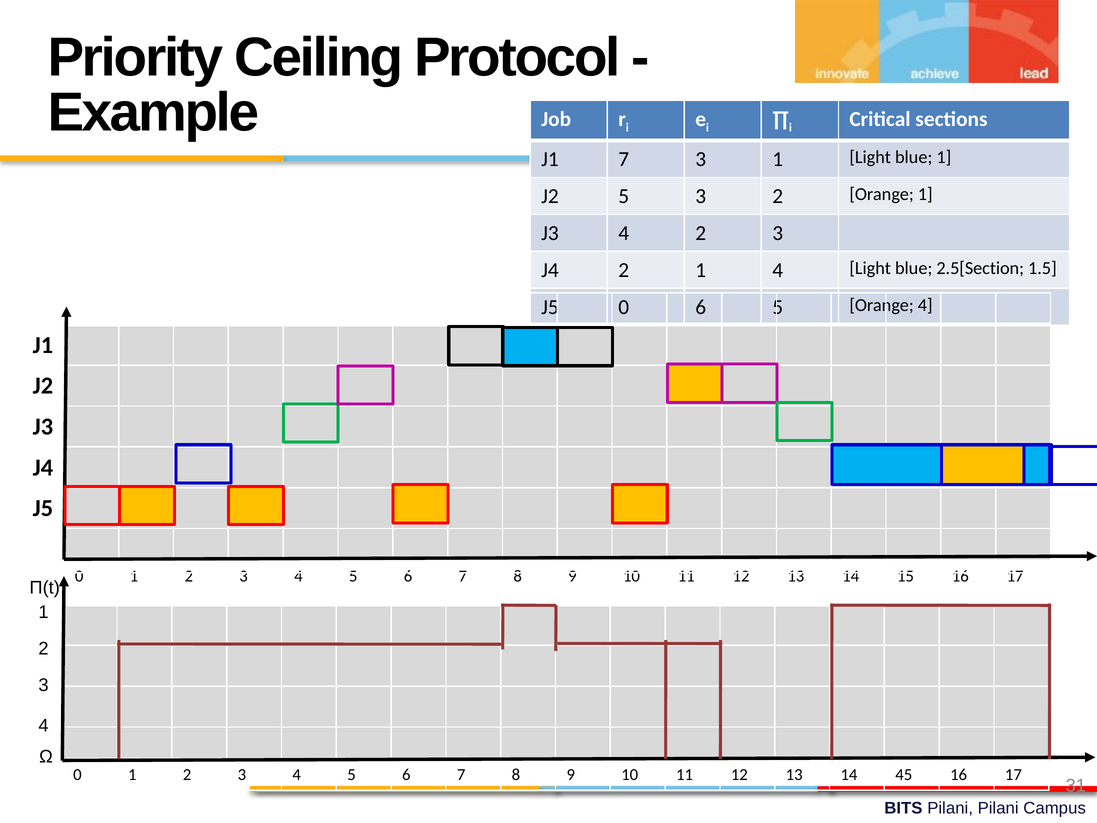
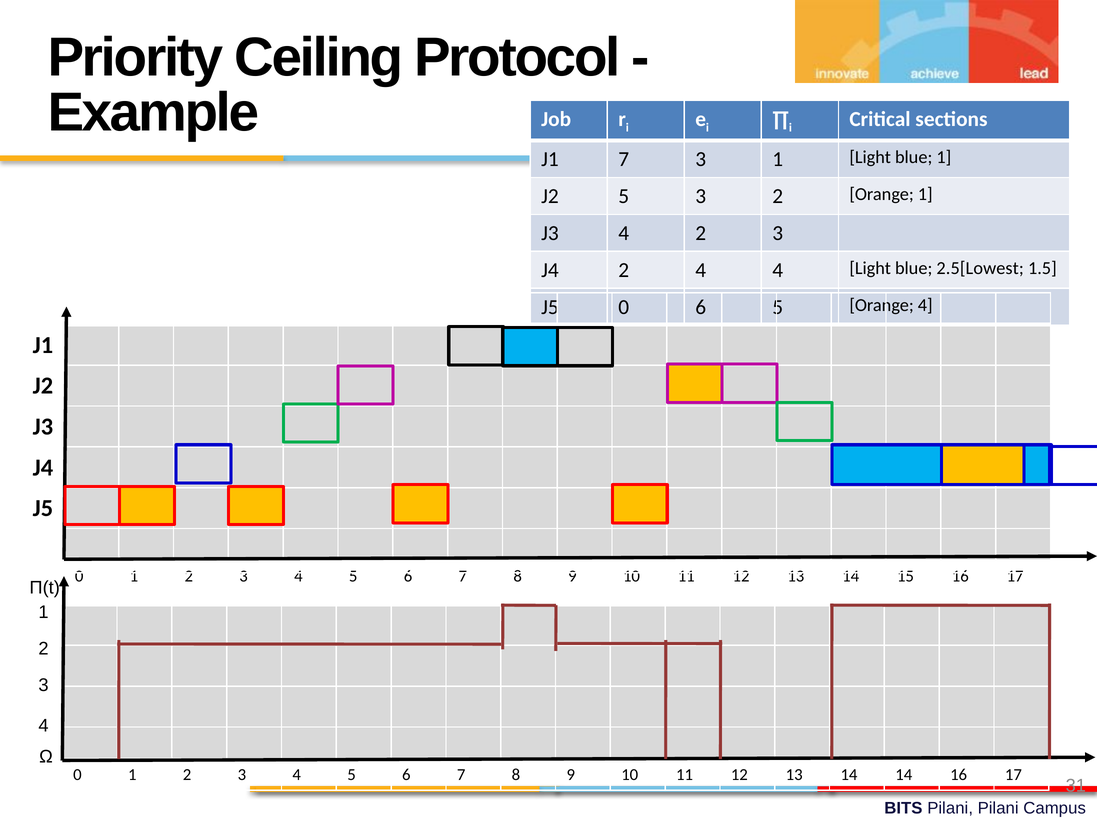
J4 2 1: 1 -> 4 (701, 270)
2.5[Section: 2.5[Section -> 2.5[Lowest (980, 268)
14 45: 45 -> 14 (904, 775)
